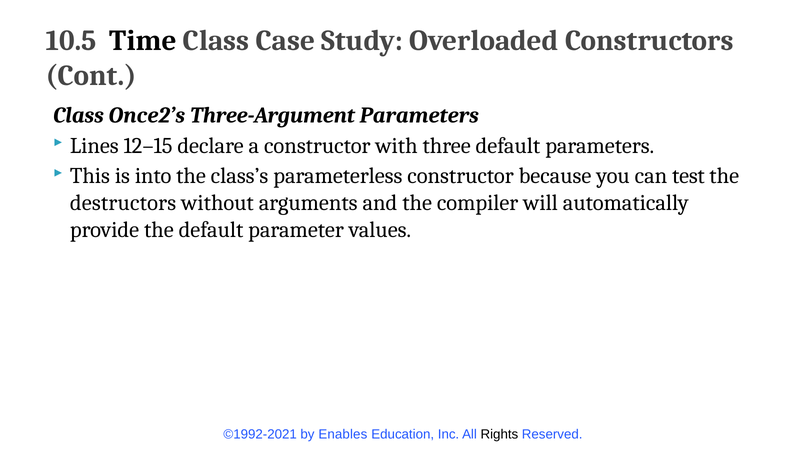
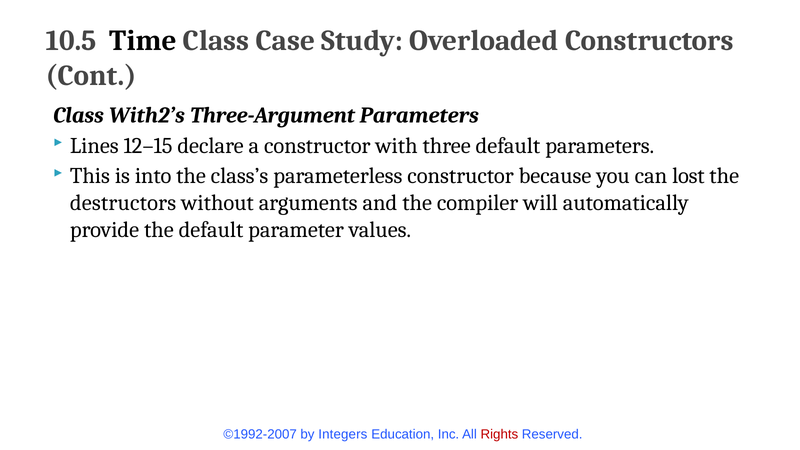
Once2’s: Once2’s -> With2’s (147, 115)
test: test -> lost (688, 176)
©1992-2021: ©1992-2021 -> ©1992-2007 (260, 434)
Enables: Enables -> Integers (343, 434)
Rights colour: black -> red (499, 434)
